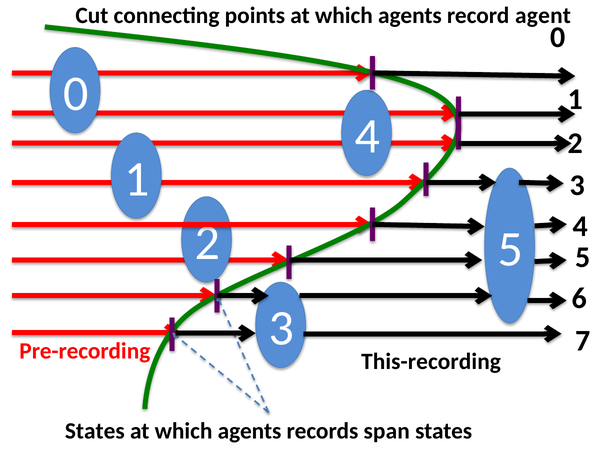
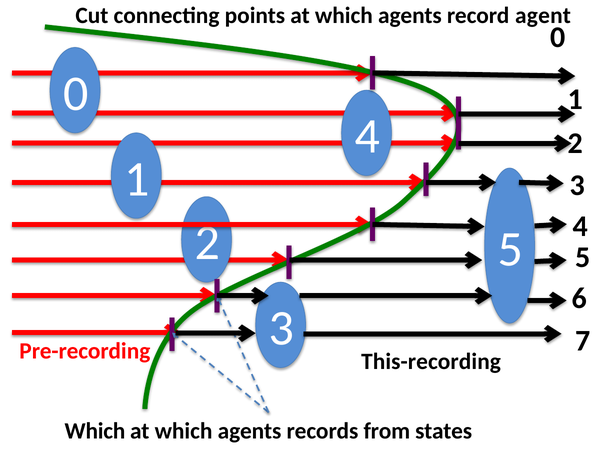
States: States -> Which (95, 431)
span: span -> from (387, 431)
